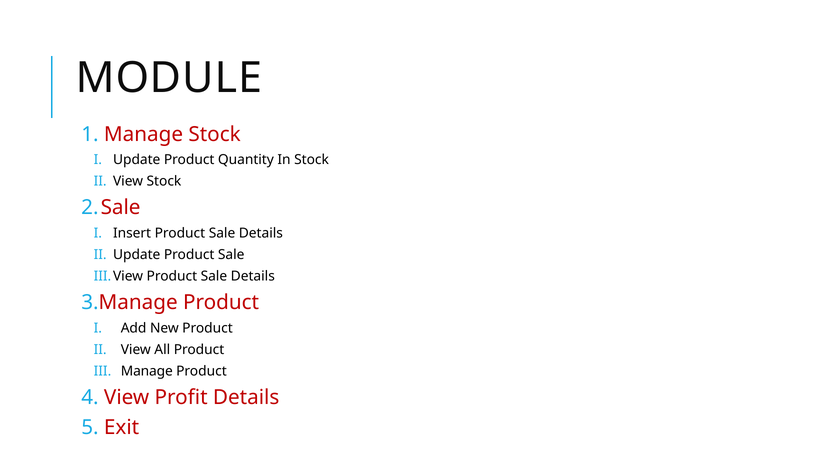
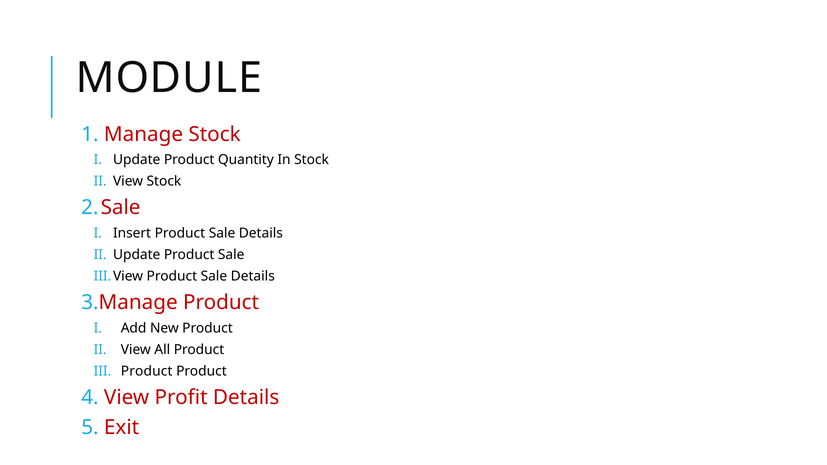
Manage: Manage -> Product (147, 371)
